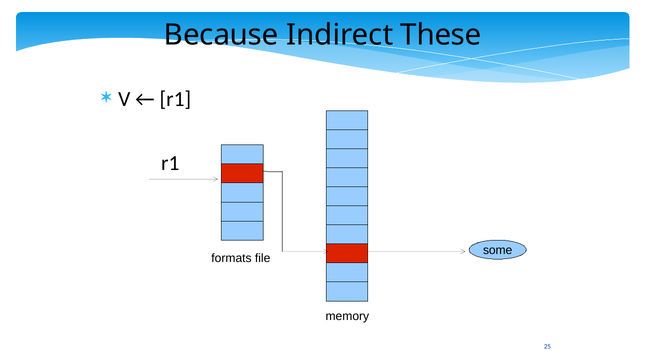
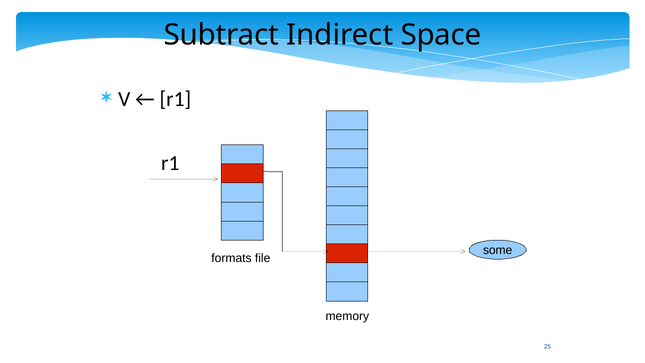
Because: Because -> Subtract (221, 35)
These: These -> Space (441, 35)
